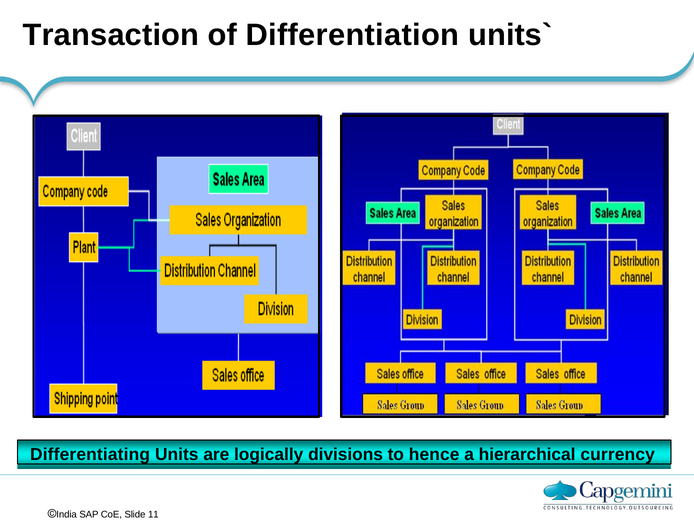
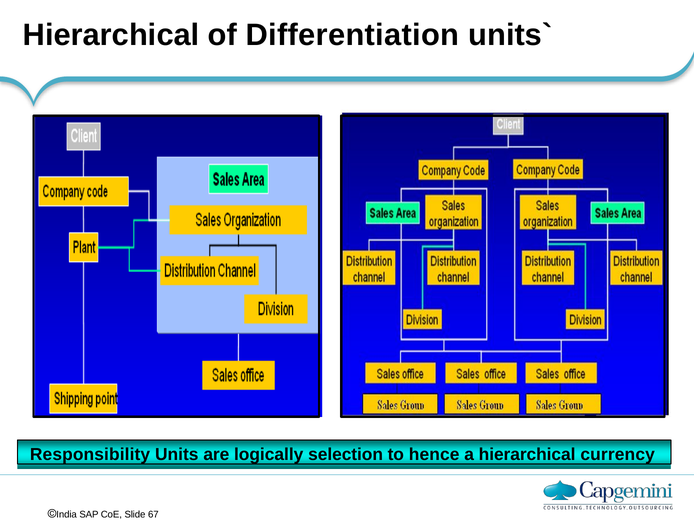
Transaction: Transaction -> Hierarchical (111, 35)
Differentiating: Differentiating -> Responsibility (90, 454)
divisions: divisions -> selection (346, 454)
11: 11 -> 67 (153, 514)
